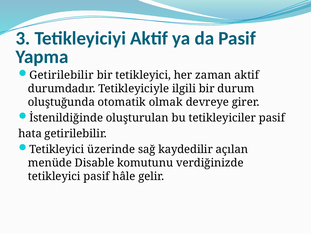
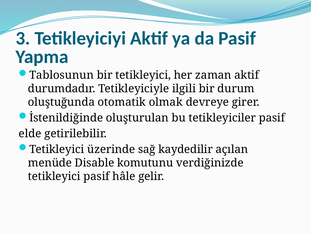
Getirilebilir: Getirilebilir -> Tablosunun (62, 75)
hata: hata -> elde (30, 133)
